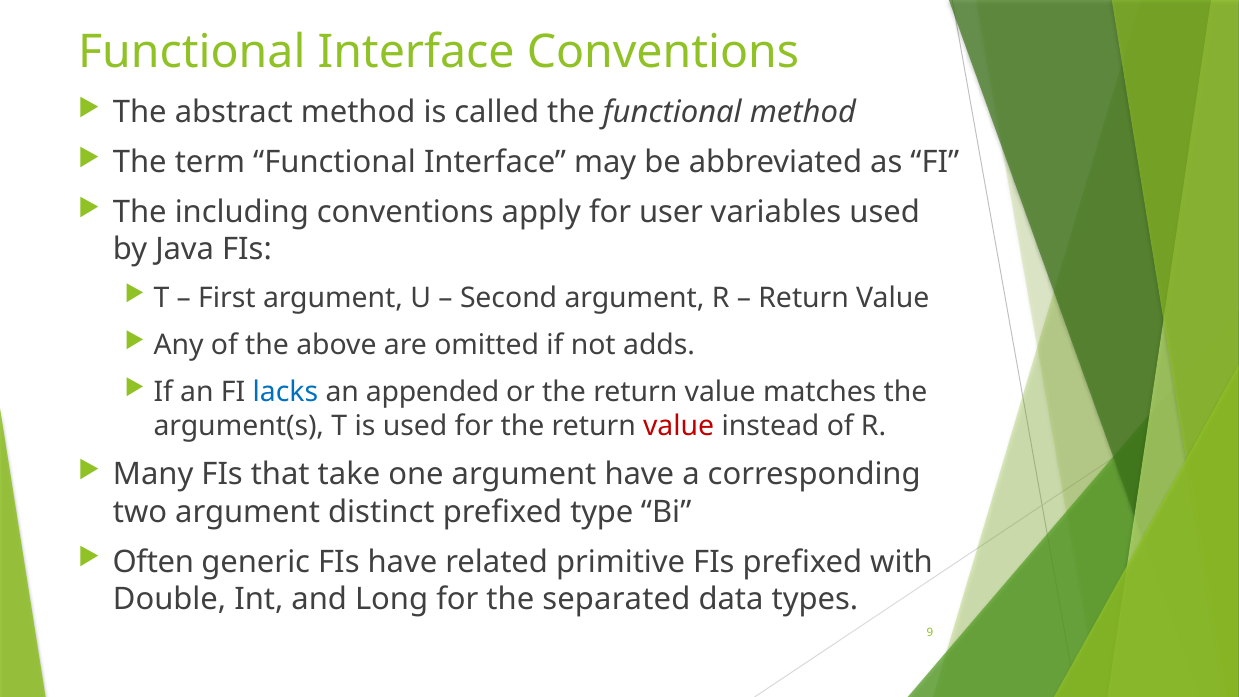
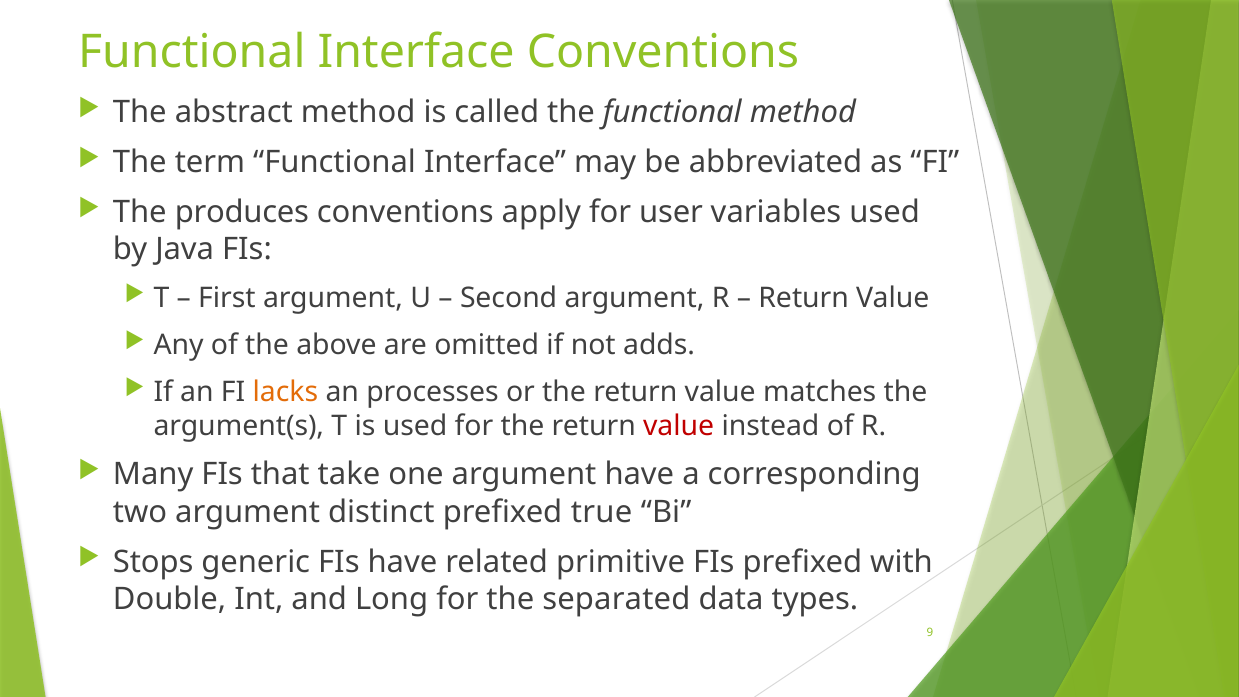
including: including -> produces (242, 212)
lacks colour: blue -> orange (285, 392)
appended: appended -> processes (432, 392)
type: type -> true (602, 512)
Often: Often -> Stops (153, 562)
